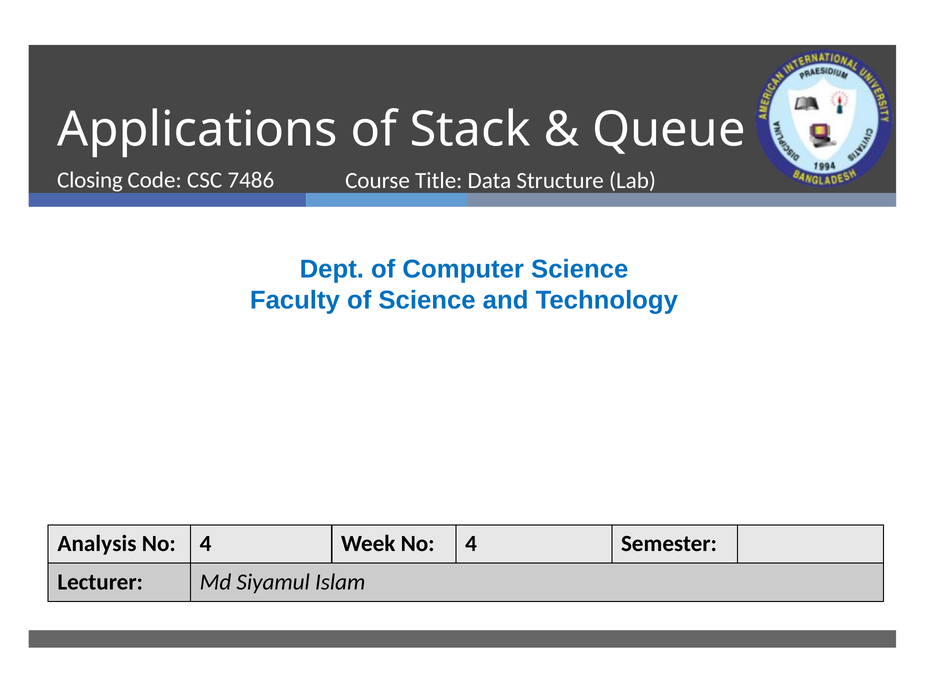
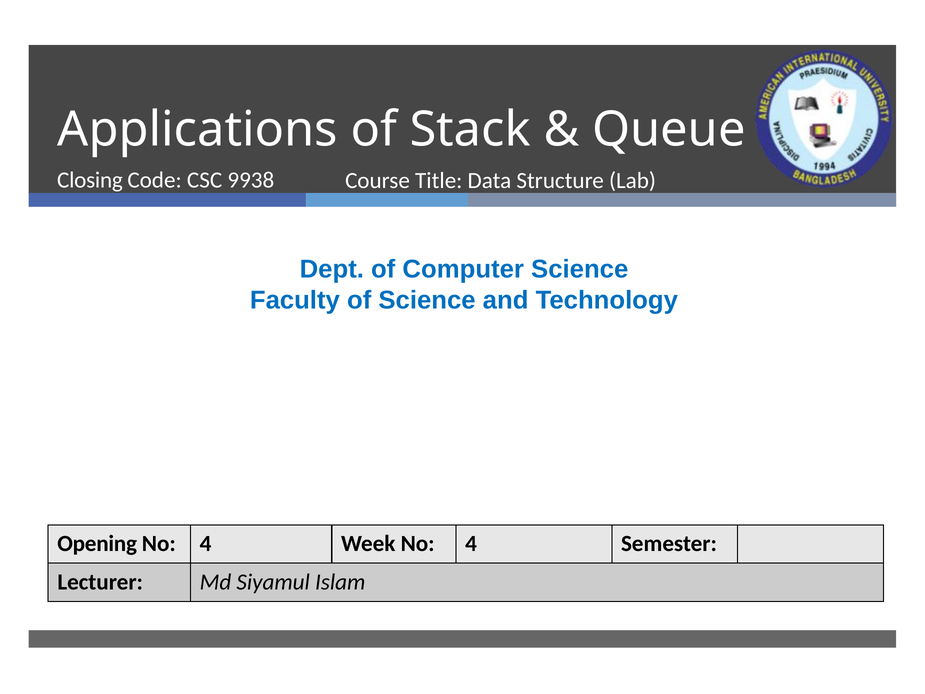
7486: 7486 -> 9938 (251, 180)
Analysis: Analysis -> Opening (97, 544)
